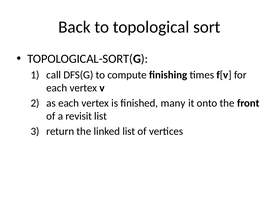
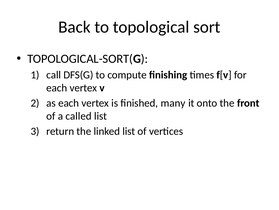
revisit: revisit -> called (79, 116)
